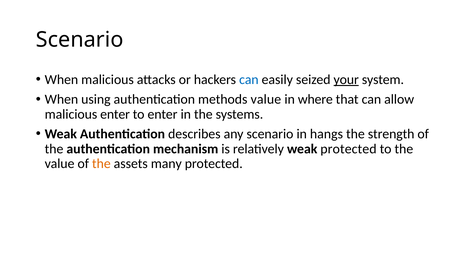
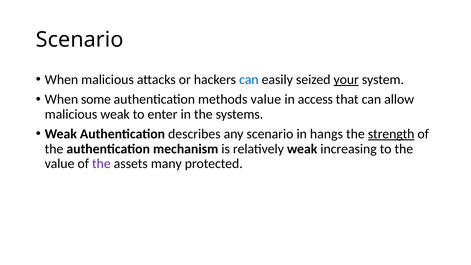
using: using -> some (96, 99)
where: where -> access (315, 99)
malicious enter: enter -> weak (115, 114)
strength underline: none -> present (391, 134)
weak protected: protected -> increasing (349, 149)
the colour: orange -> purple (101, 164)
